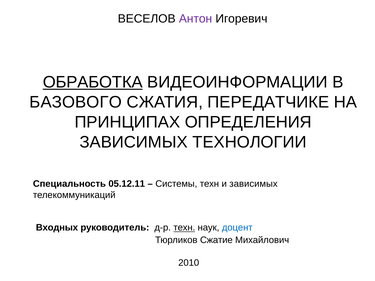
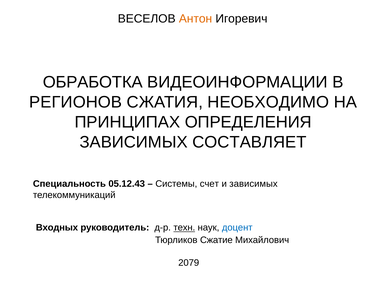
Антон colour: purple -> orange (196, 19)
ОБРАБОТКА underline: present -> none (93, 82)
БАЗОВОГО: БАЗОВОГО -> РЕГИОНОВ (76, 102)
ПЕРЕДАТЧИКЕ: ПЕРЕДАТЧИКЕ -> НЕОБХОДИМО (268, 102)
ТЕХНОЛОГИИ: ТЕХНОЛОГИИ -> СОСТАВЛЯЕТ (249, 142)
05.12.11: 05.12.11 -> 05.12.43 (127, 184)
Системы техн: техн -> счет (209, 184)
2010: 2010 -> 2079 (189, 263)
